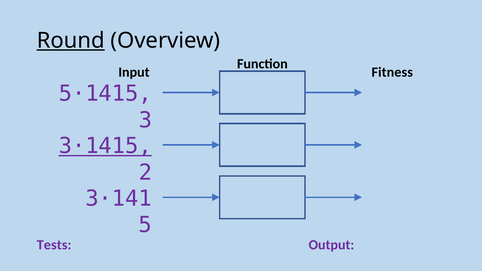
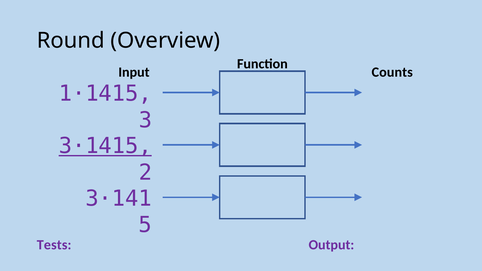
Round underline: present -> none (71, 40)
Fitness: Fitness -> Counts (392, 72)
5·1415: 5·1415 -> 1·1415 (105, 94)
